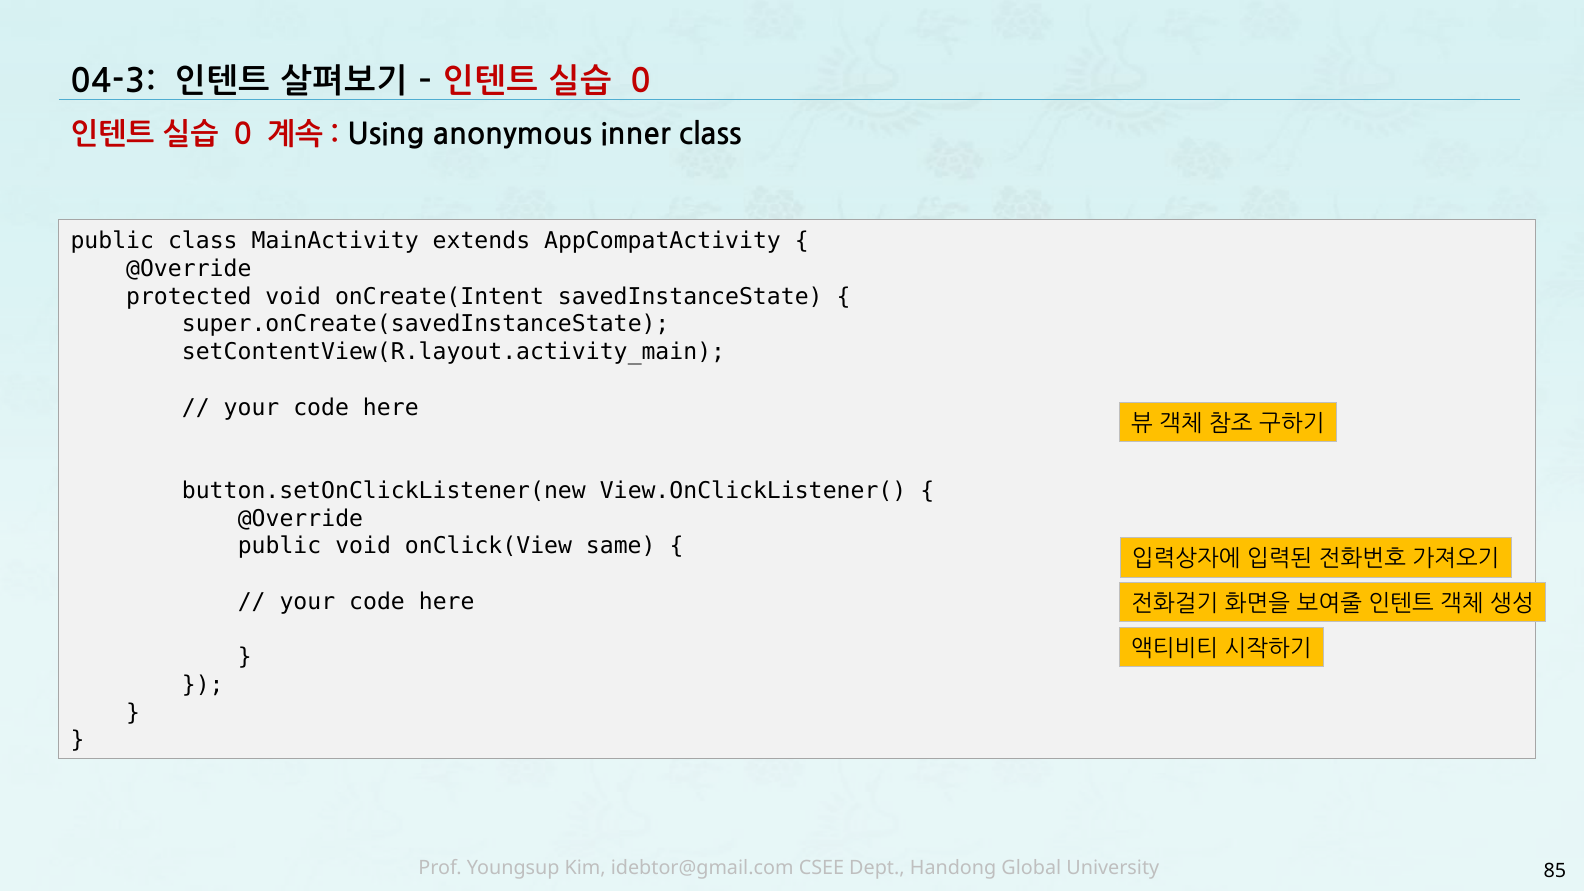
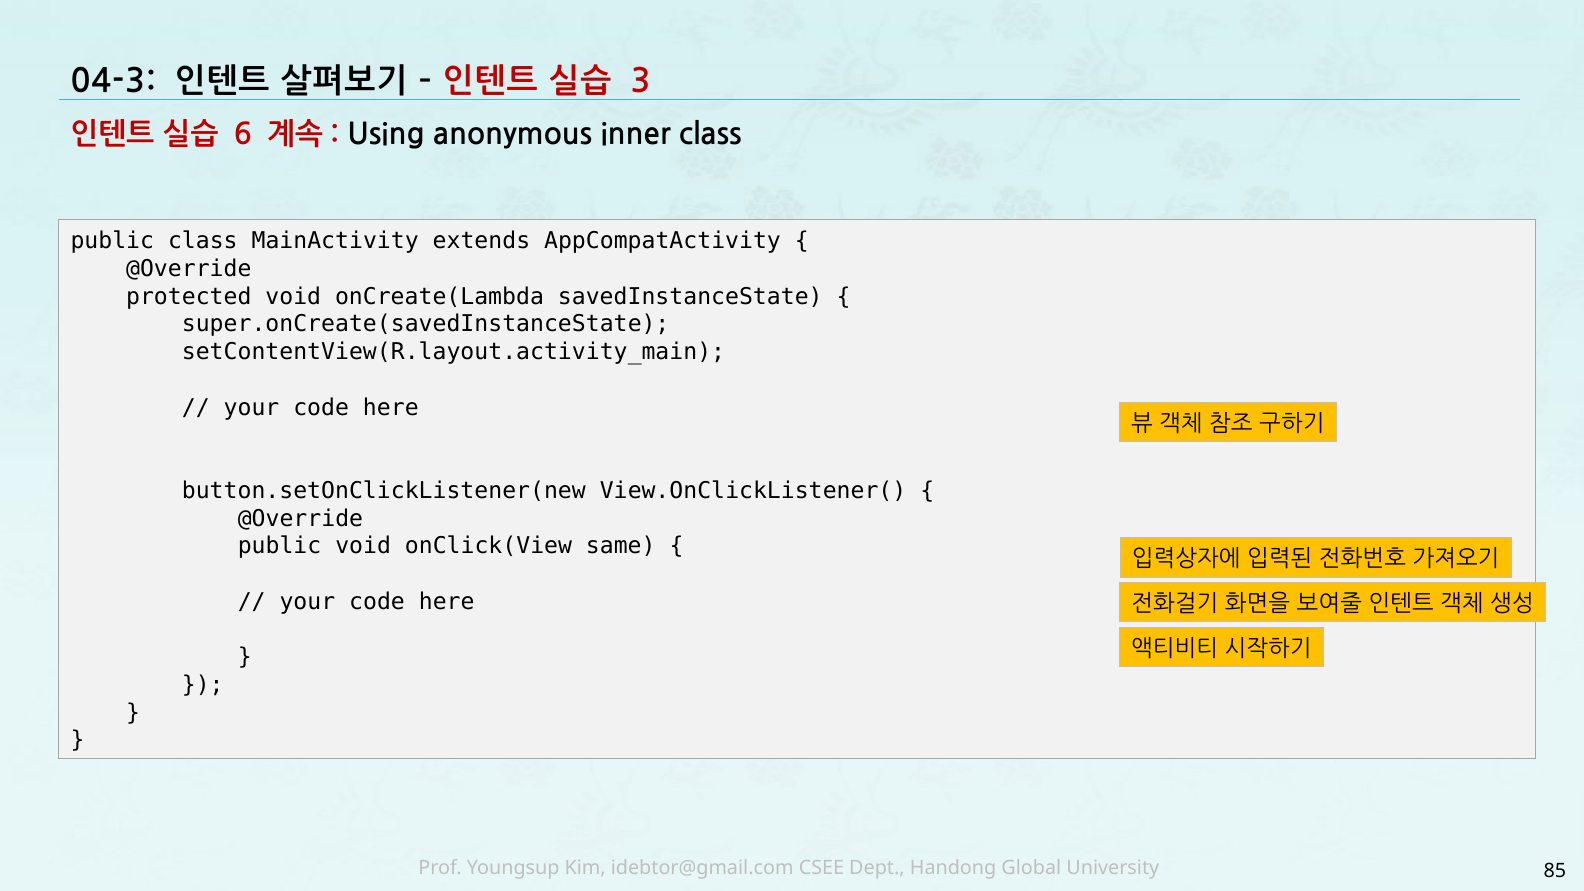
0: 0 -> 3 (641, 81)
0: 0 -> 6 (243, 134)
onCreate(Intent: onCreate(Intent -> onCreate(Lambda (439, 297)
